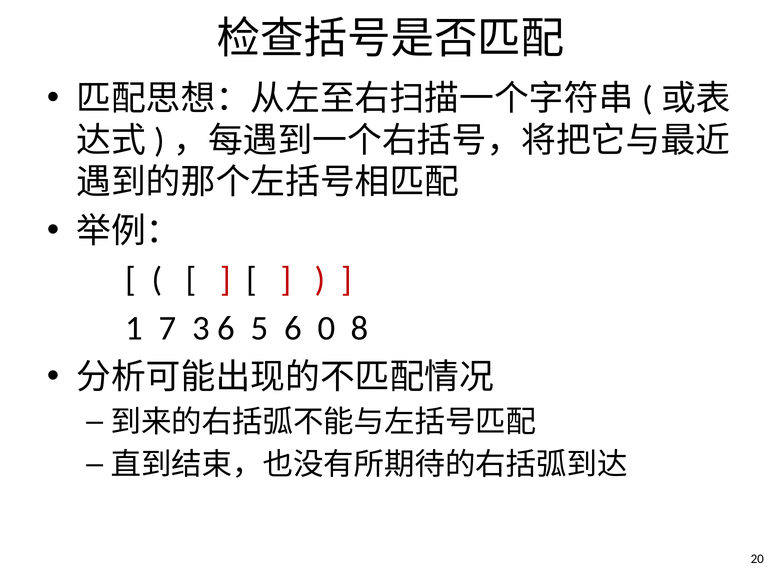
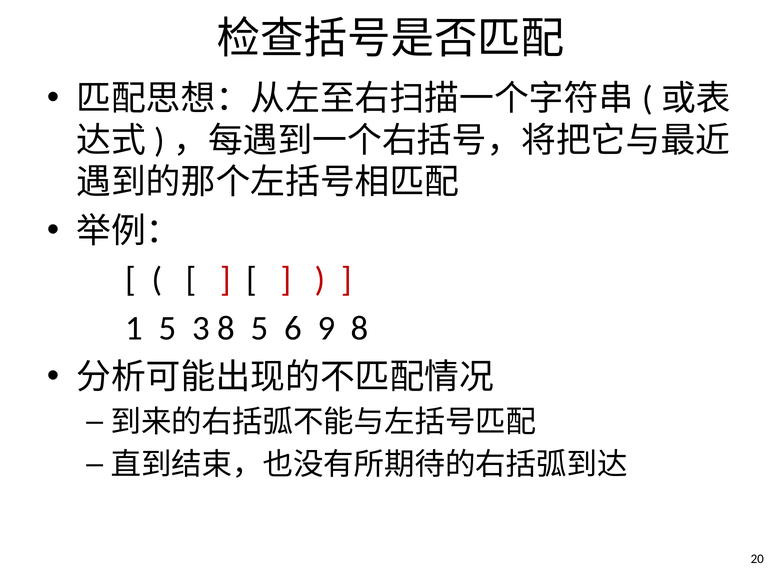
1 7: 7 -> 5 (167, 329)
3 6: 6 -> 8 (226, 329)
0: 0 -> 9 (326, 329)
